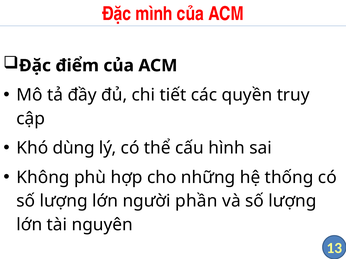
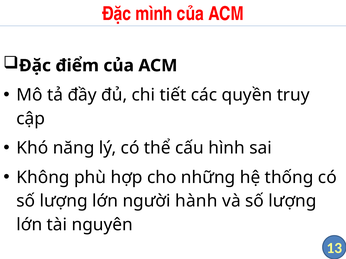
dùng: dùng -> năng (74, 148)
phần: phần -> hành (196, 201)
